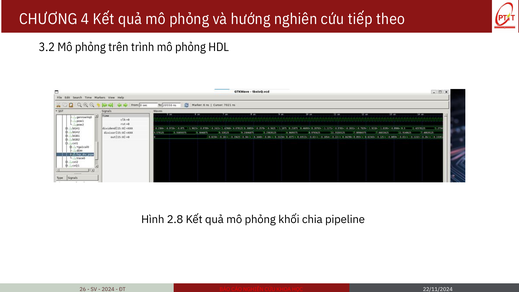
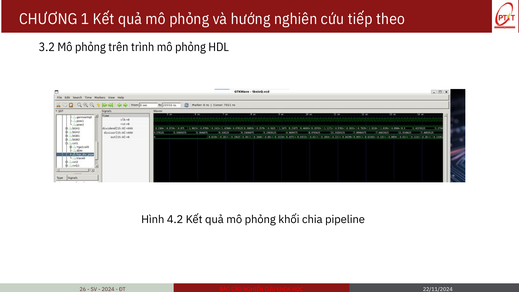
4: 4 -> 1 (85, 19)
2.8: 2.8 -> 4.2 (175, 219)
